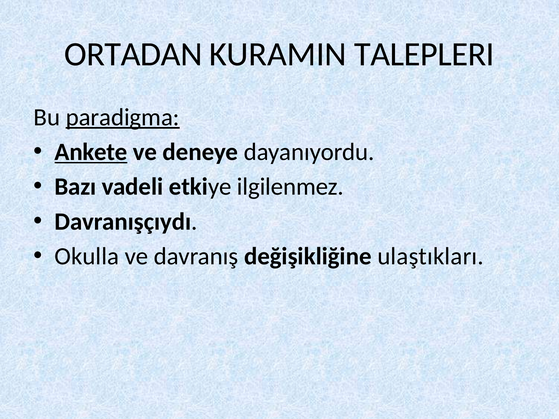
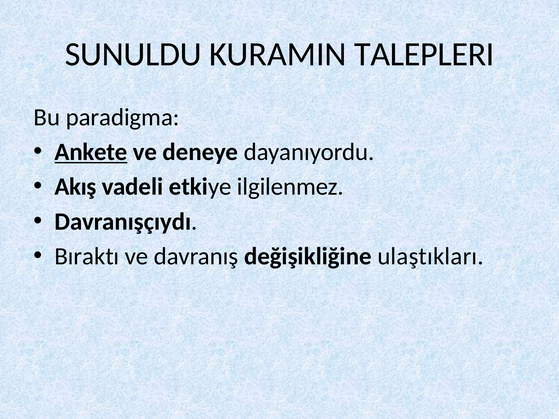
ORTADAN: ORTADAN -> SUNULDU (133, 54)
paradigma underline: present -> none (123, 117)
Bazı: Bazı -> Akış (75, 187)
Okulla: Okulla -> Bıraktı (87, 256)
